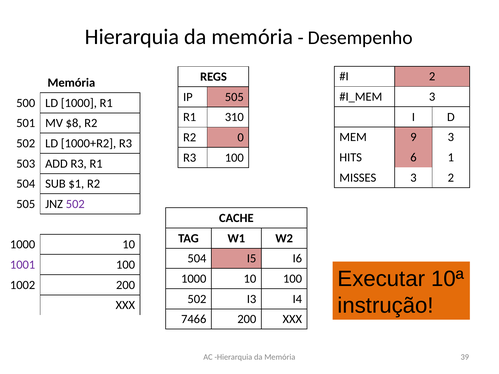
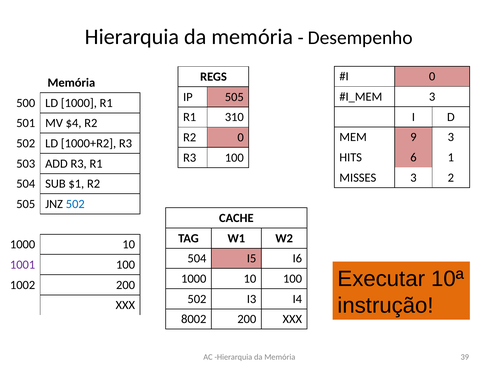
2: 2 -> 0 (432, 77)
$8: $8 -> $4 (74, 123)
502 colour: purple -> blue (75, 204)
7466: 7466 -> 8002 (194, 319)
